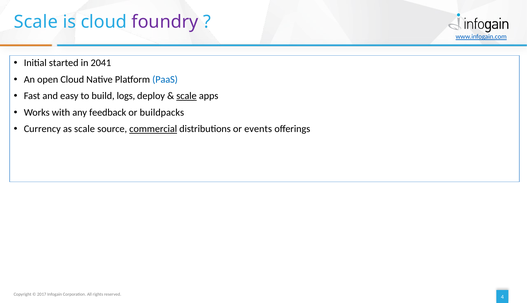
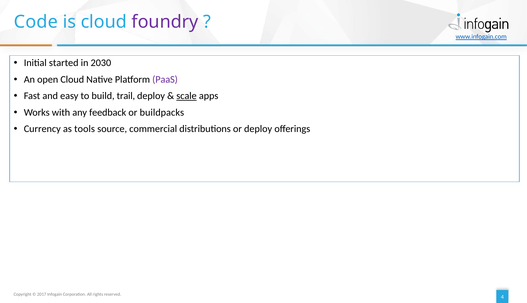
Scale: Scale -> Code (36, 22)
2041: 2041 -> 2030 (101, 63)
PaaS colour: blue -> purple (165, 79)
logs: logs -> trail (126, 96)
as scale: scale -> tools (85, 129)
commercial underline: present -> none (153, 129)
or events: events -> deploy (258, 129)
